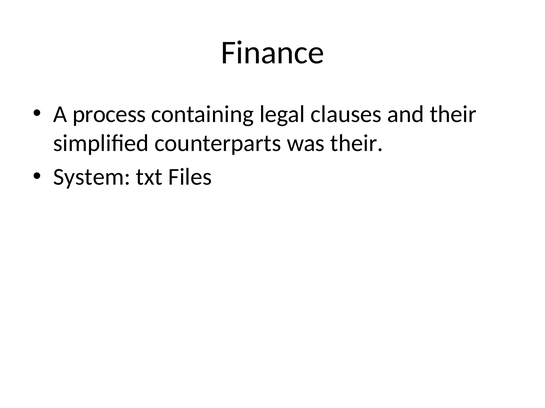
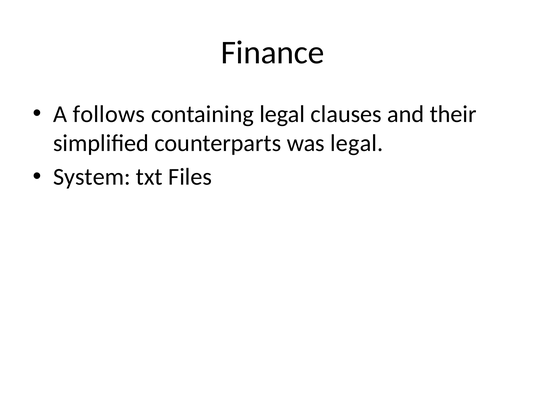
process: process -> follows (109, 114)
was their: their -> legal (357, 143)
